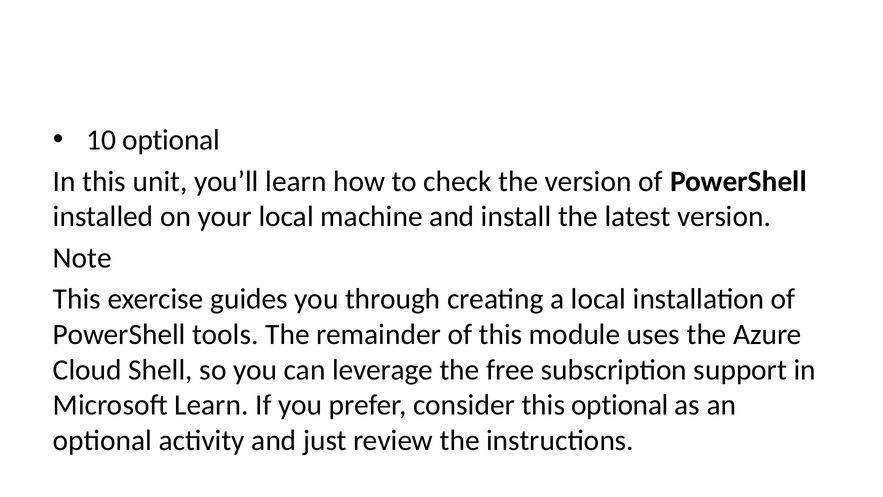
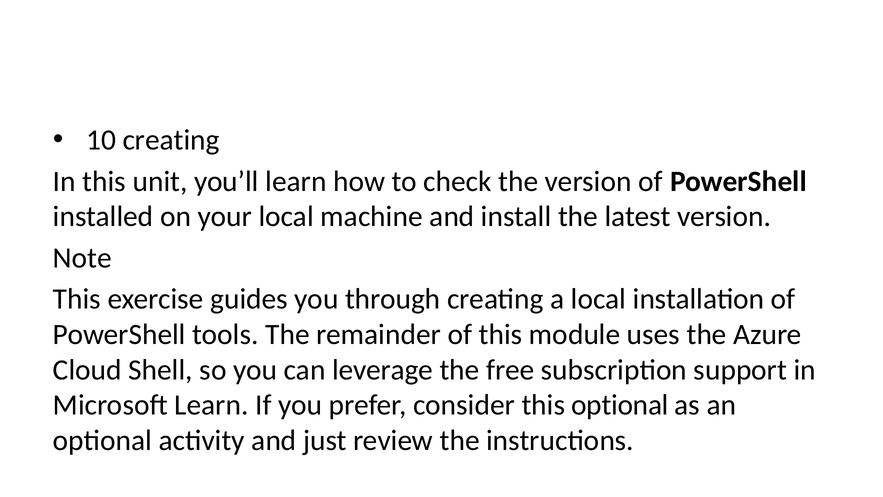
10 optional: optional -> creating (171, 140)
